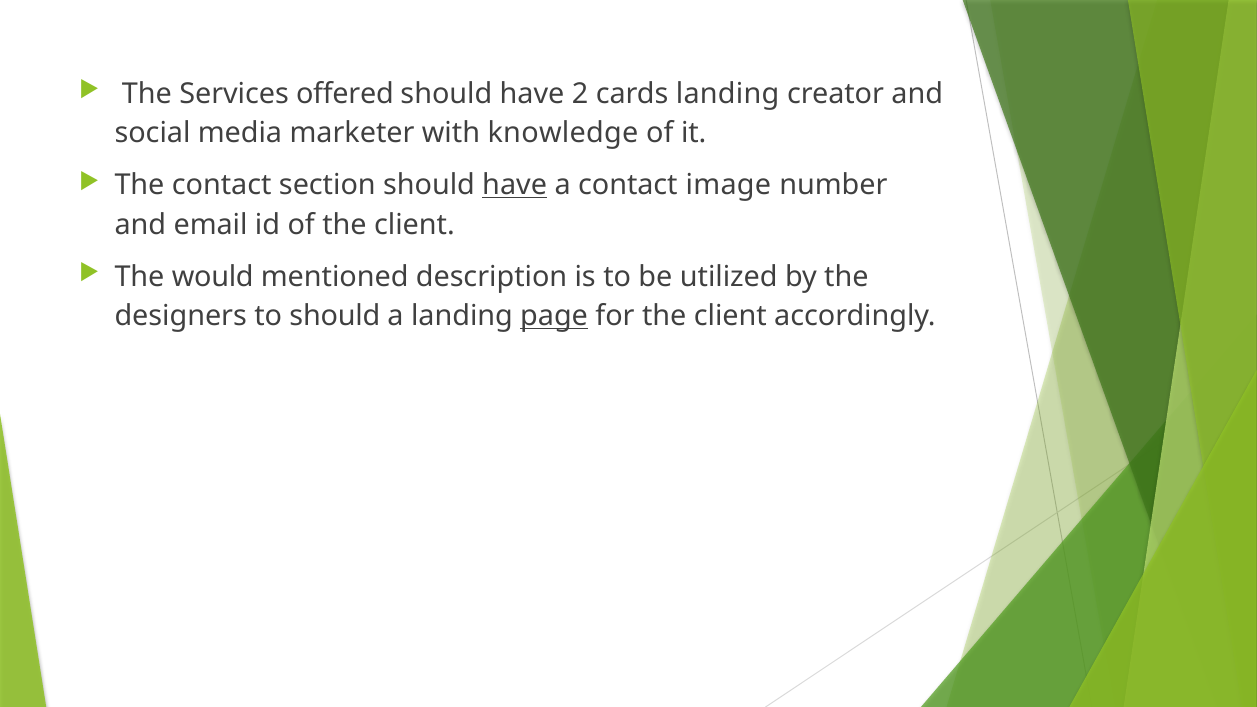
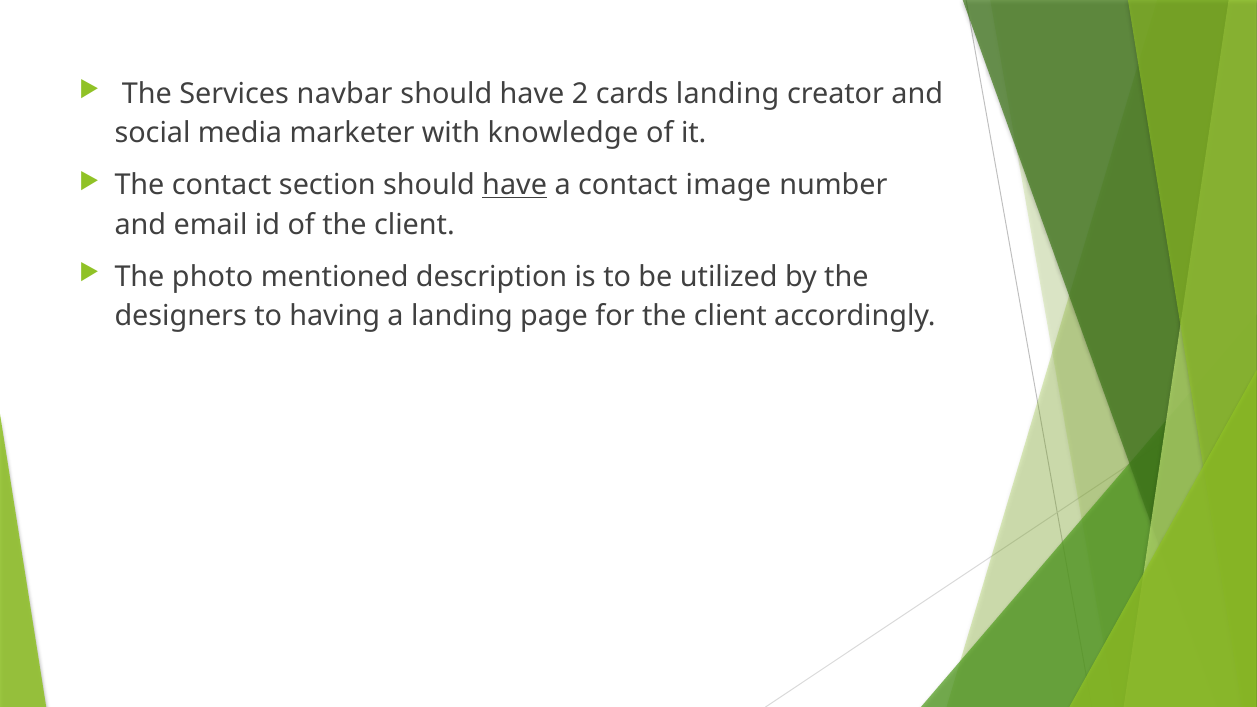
offered: offered -> navbar (345, 94)
would: would -> photo (213, 277)
to should: should -> having (335, 316)
page underline: present -> none (554, 316)
